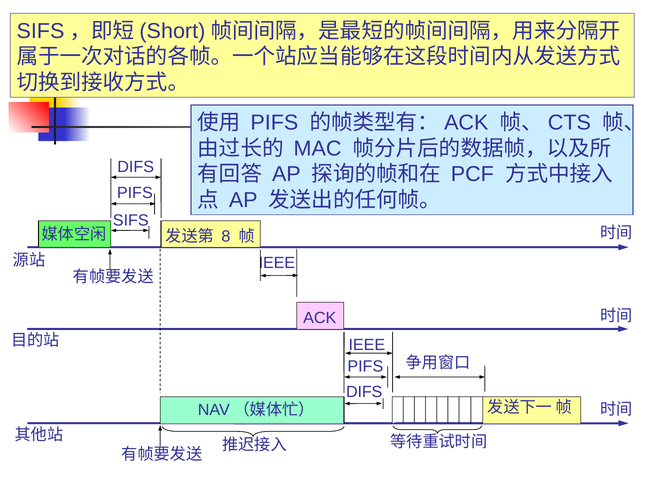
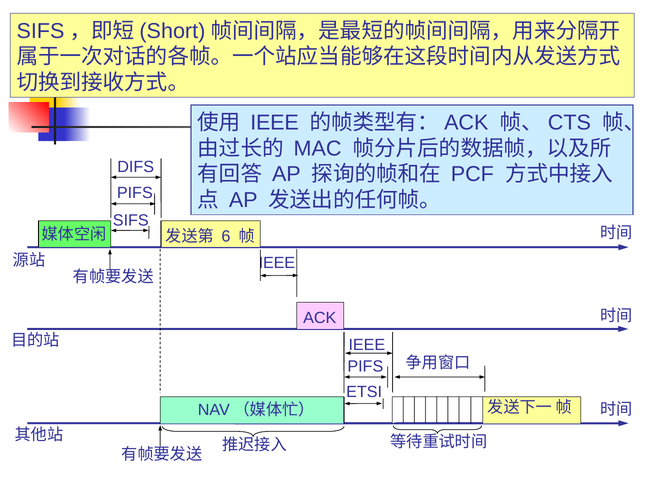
PIFS: PIFS -> IEEE (275, 123)
8: 8 -> 6 (226, 236)
DIFS: DIFS -> ETSI (364, 392)
